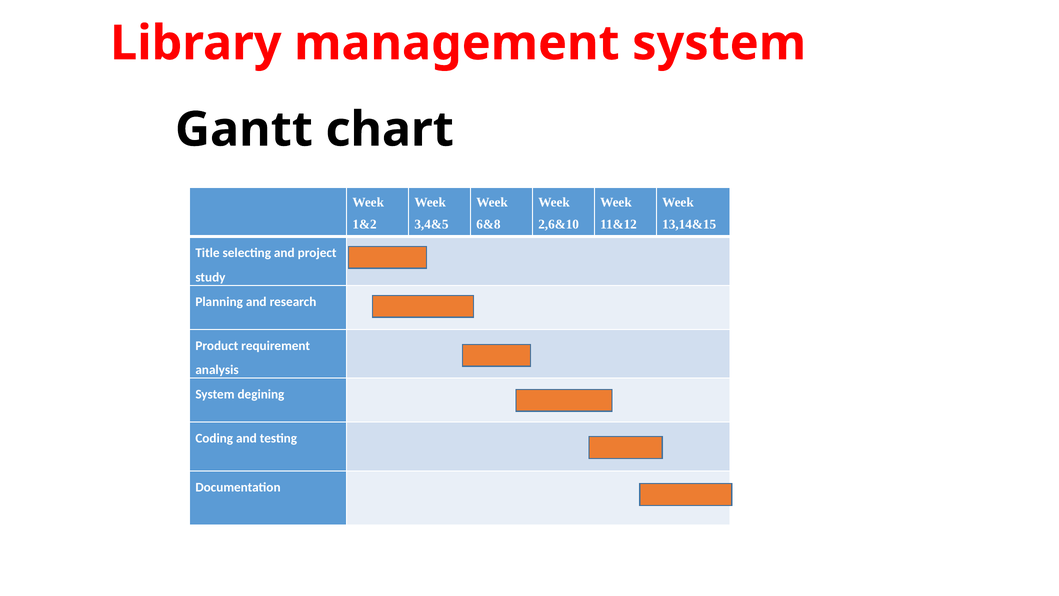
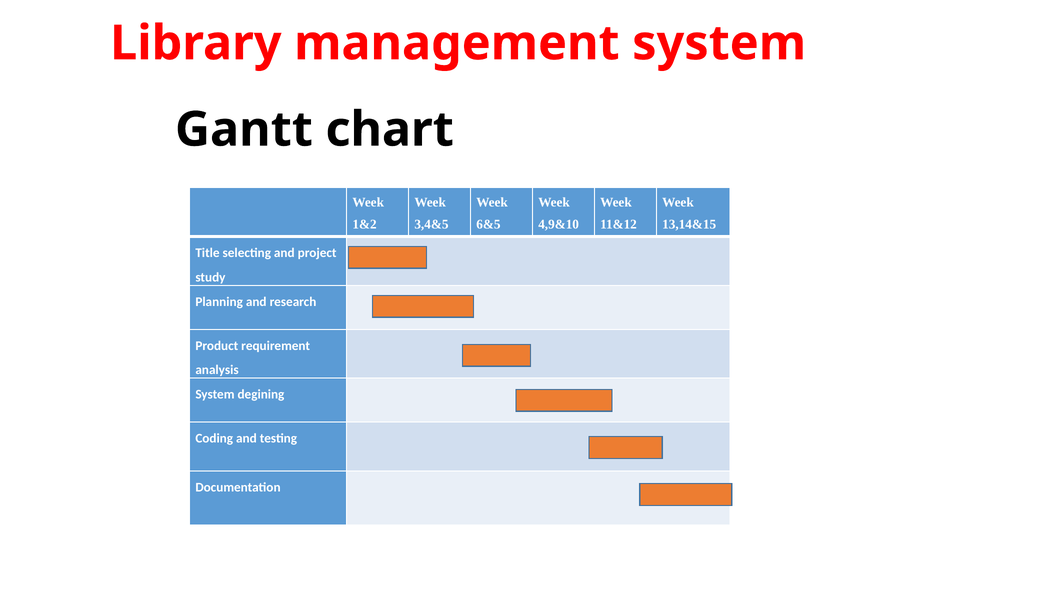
6&8: 6&8 -> 6&5 (488, 224)
2,6&10: 2,6&10 -> 4,9&10 (559, 224)
